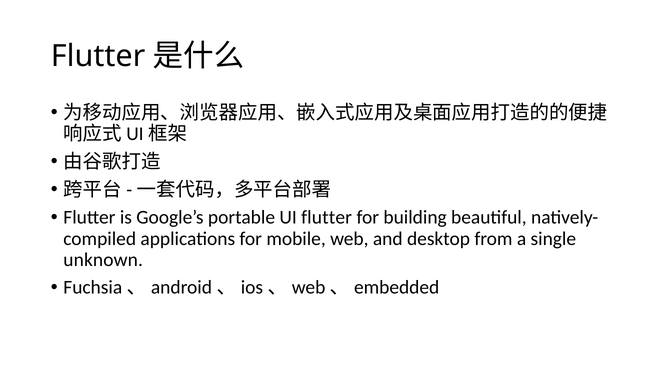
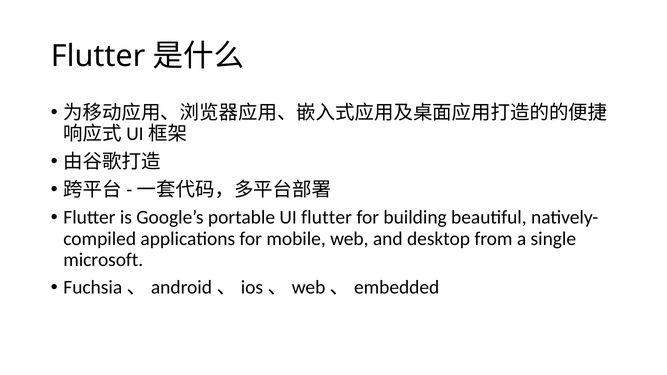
unknown: unknown -> microsoft (103, 260)
